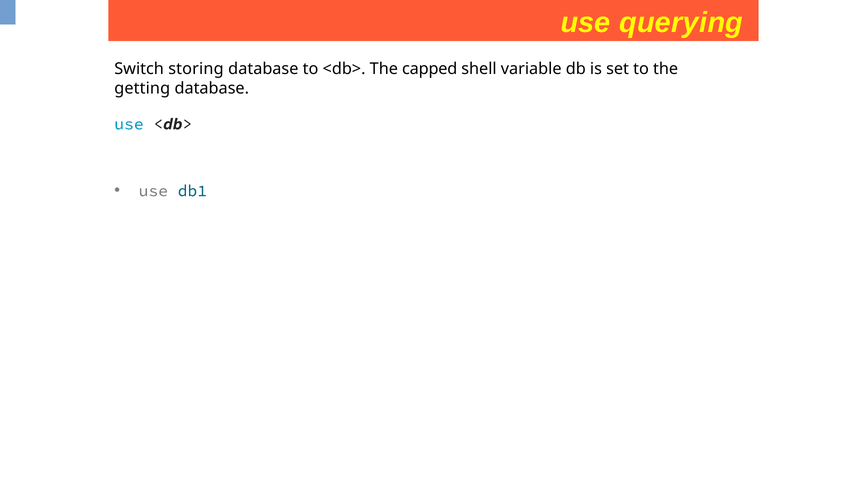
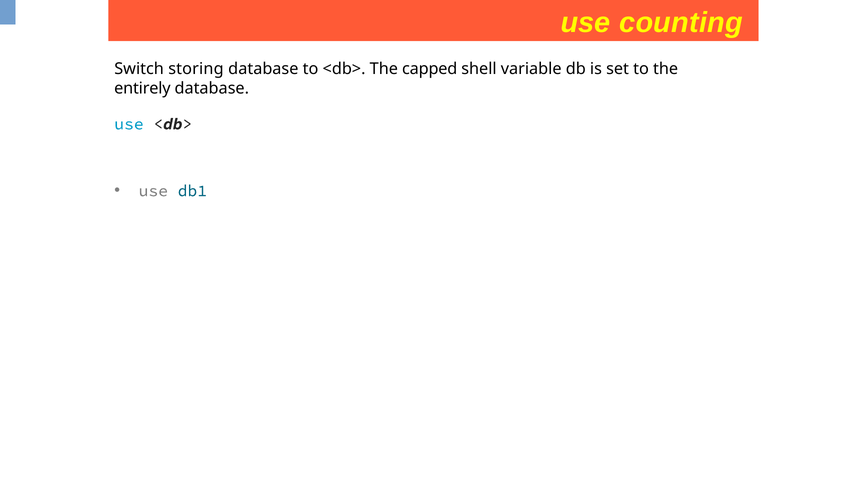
querying: querying -> counting (681, 23)
getting: getting -> entirely (142, 88)
